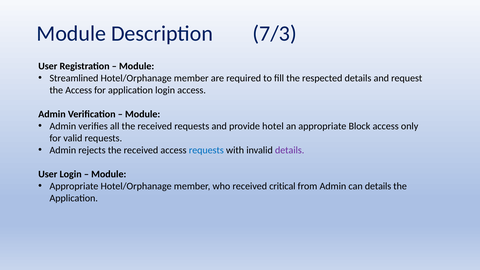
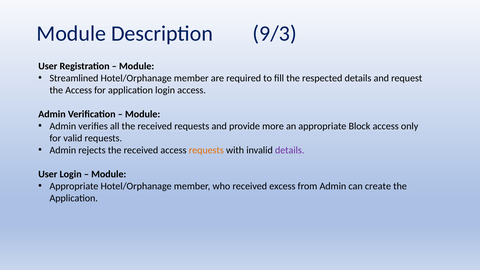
7/3: 7/3 -> 9/3 (275, 34)
hotel: hotel -> more (273, 126)
requests colour: blue -> orange (206, 150)
critical: critical -> excess (282, 186)
can details: details -> create (378, 186)
